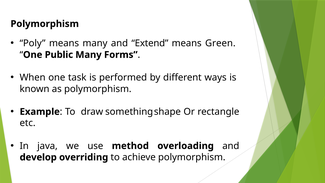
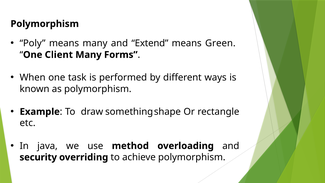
Public: Public -> Client (59, 55)
develop: develop -> security (38, 157)
